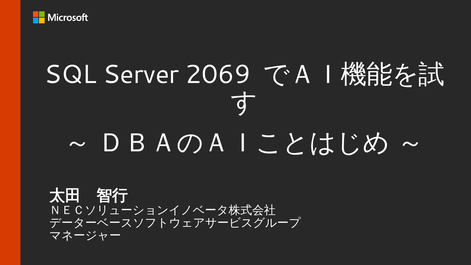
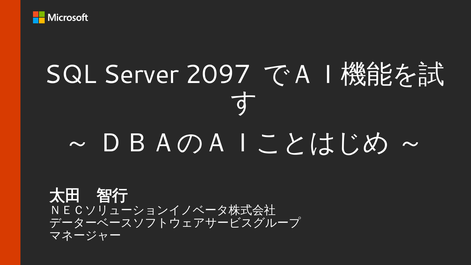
2069: 2069 -> 2097 (218, 74)
